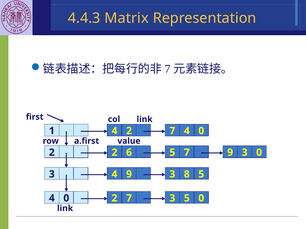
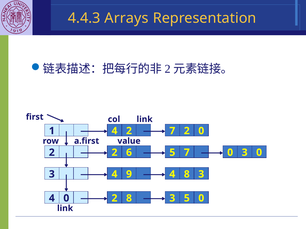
Matrix: Matrix -> Arrays (127, 18)
7: 7 -> 2 (168, 69)
7 4: 4 -> 2 (187, 131)
7 9: 9 -> 0 (230, 153)
4 9 3: 3 -> 4 (172, 175)
5: 5 -> 3 (201, 175)
7: 7 -> 8 (129, 199)
